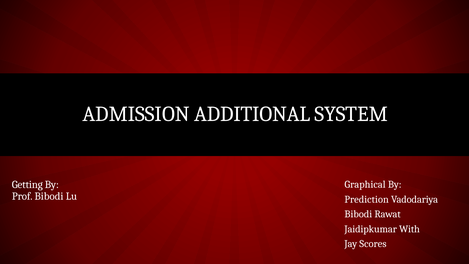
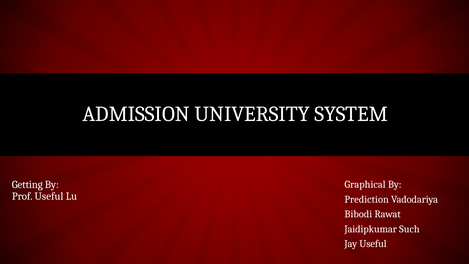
ADDITIONAL: ADDITIONAL -> UNIVERSITY (252, 114)
Prof Bibodi: Bibodi -> Useful (49, 196)
With: With -> Such (409, 229)
Jay Scores: Scores -> Useful (373, 244)
